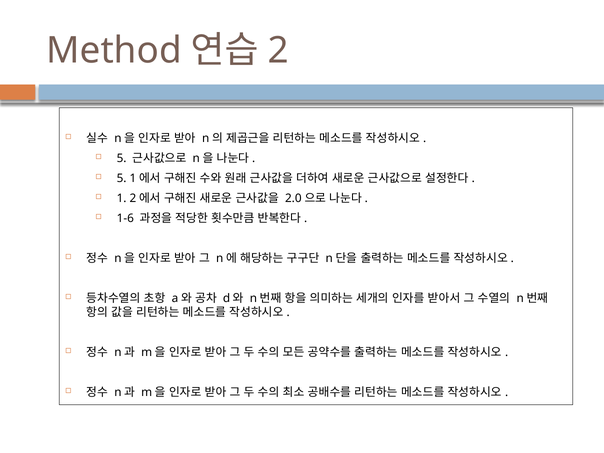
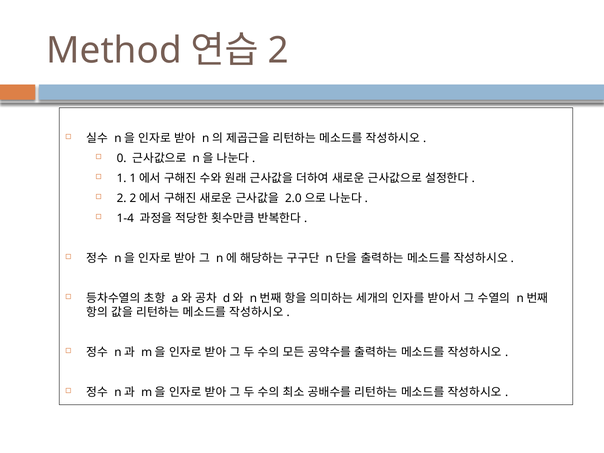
5: 5 -> 0 (122, 158)
5: 5 -> 1 (122, 178)
1: 1 -> 2 (122, 198)
1-6: 1-6 -> 1-4 (125, 218)
